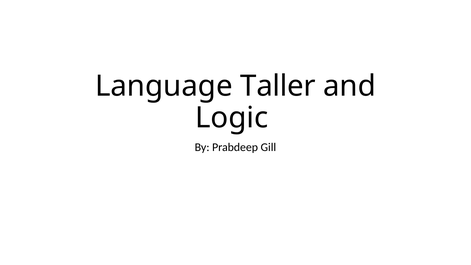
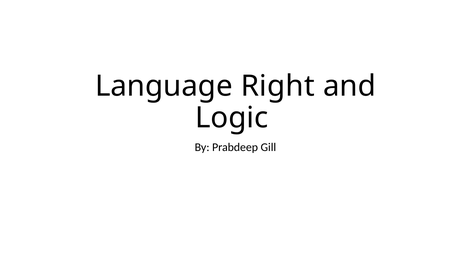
Taller: Taller -> Right (278, 86)
